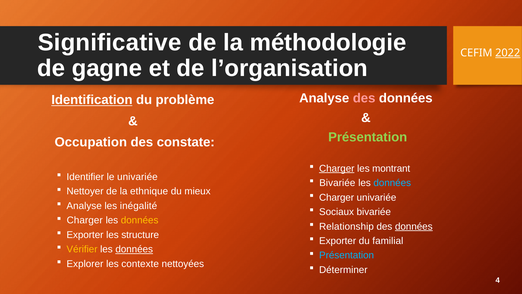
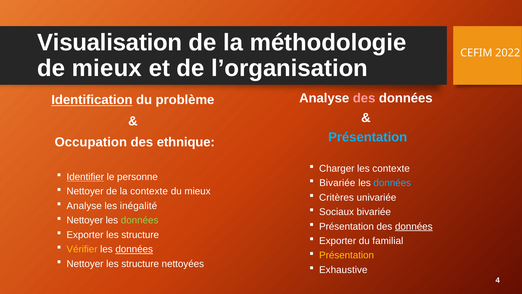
Significative: Significative -> Visualisation (110, 42)
2022 underline: present -> none (508, 53)
de gagne: gagne -> mieux (107, 68)
Présentation colour: light green -> light blue (368, 137)
constate: constate -> ethnique (186, 142)
Charger underline: present -> none (337, 168)
les montrant: montrant -> contexte (391, 168)
Identifier underline: none -> present (85, 177)
le univariée: univariée -> personne (137, 177)
la ethnique: ethnique -> contexte (149, 191)
Charger: Charger -> Critères (337, 197)
Charger: Charger -> Nettoyer (85, 220)
données colour: yellow -> light green (140, 220)
Relationship: Relationship -> Présentation (347, 226)
Présentation colour: light blue -> yellow (347, 255)
Explorer: Explorer -> Nettoyer (85, 263)
contexte: contexte -> structure (140, 263)
Déterminer: Déterminer -> Exhaustive (343, 270)
